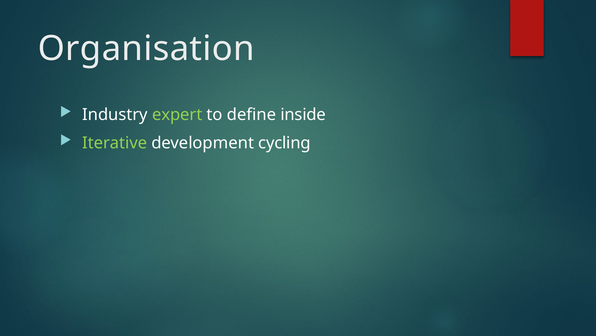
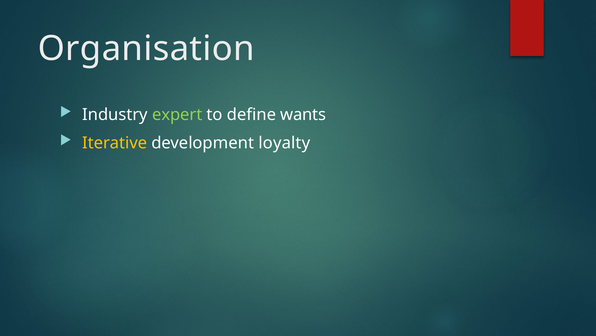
inside: inside -> wants (303, 114)
Iterative colour: light green -> yellow (115, 143)
cycling: cycling -> loyalty (284, 143)
